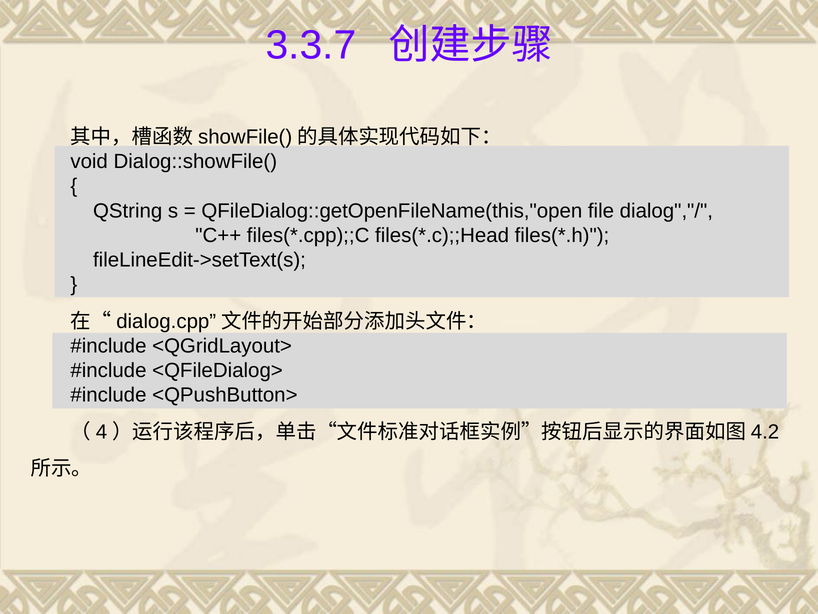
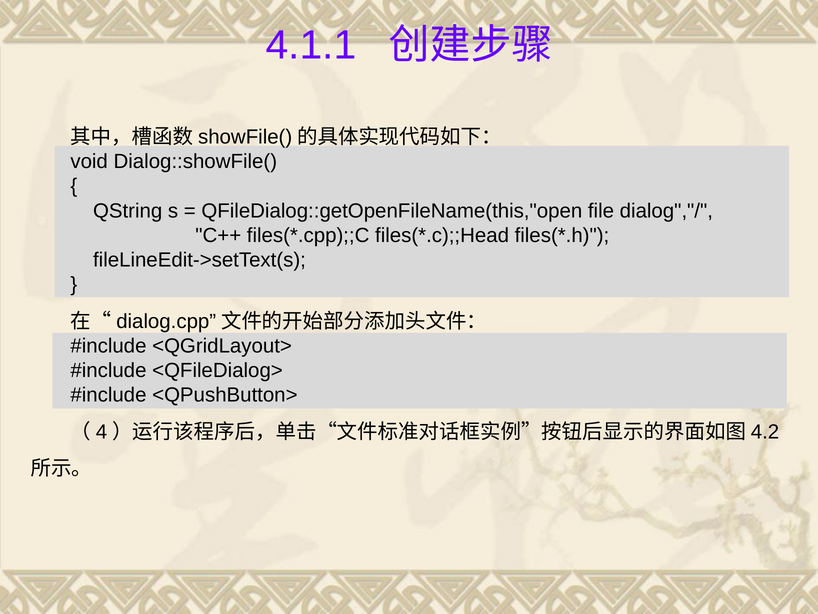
3.3.7: 3.3.7 -> 4.1.1 (311, 45)
